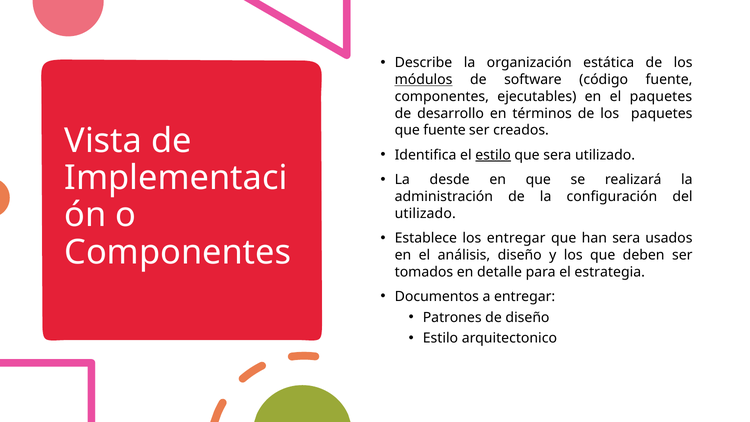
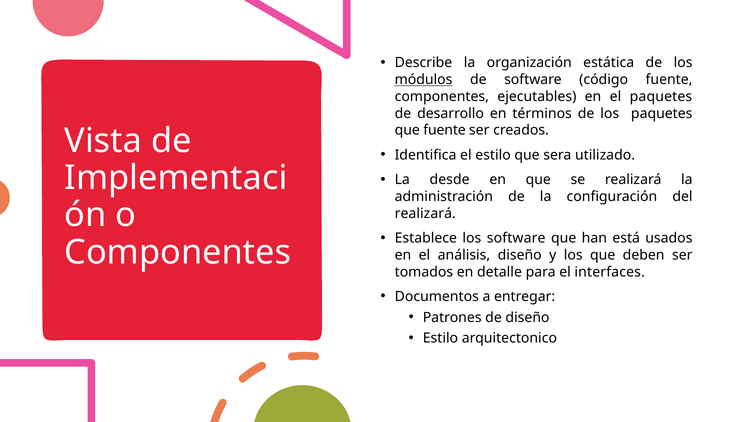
estilo underline: present -> none (493, 155)
utilizado: utilizado -> realizará (425, 213)
los entregar: entregar -> software (516, 238)
han sera: sera -> está (626, 238)
estrategia: estrategia -> interfaces (610, 272)
